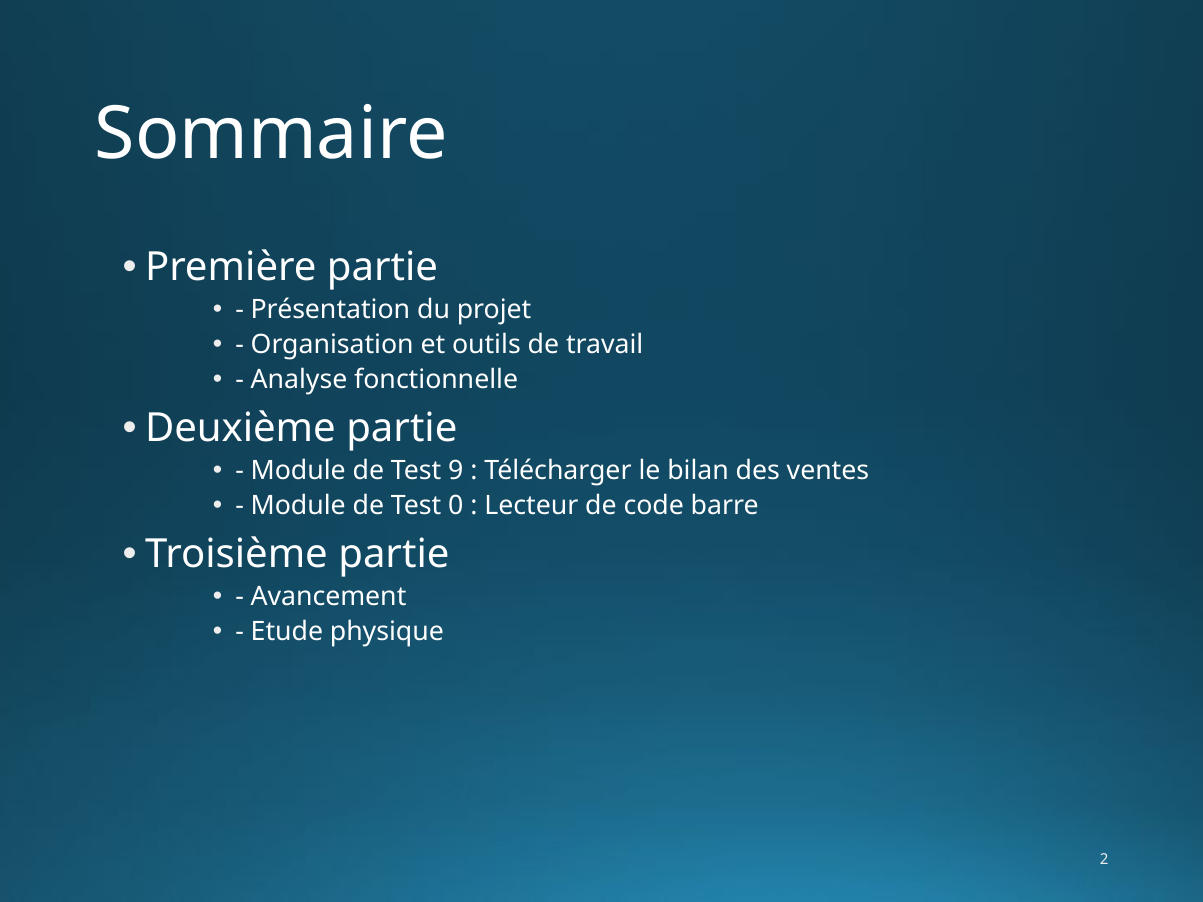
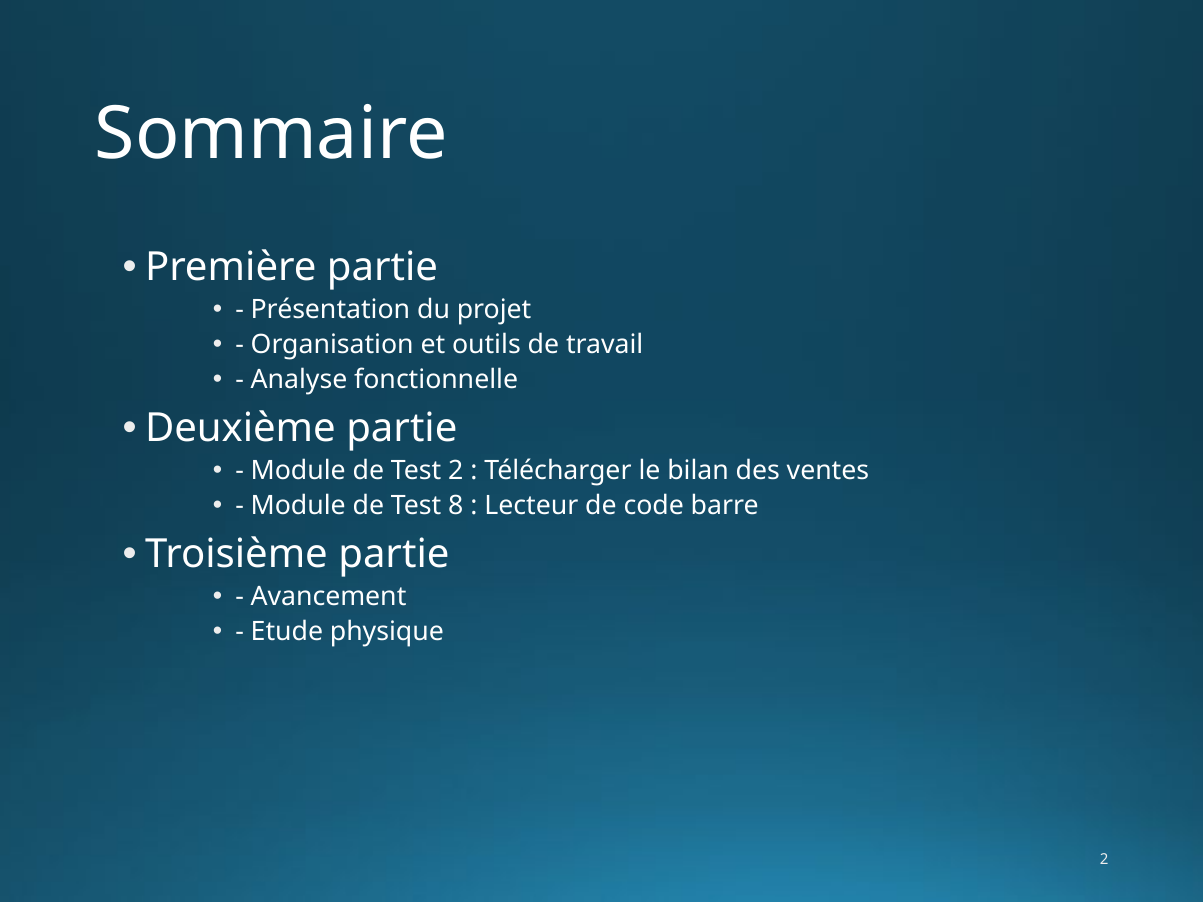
Test 9: 9 -> 2 (456, 471)
0: 0 -> 8 (456, 506)
